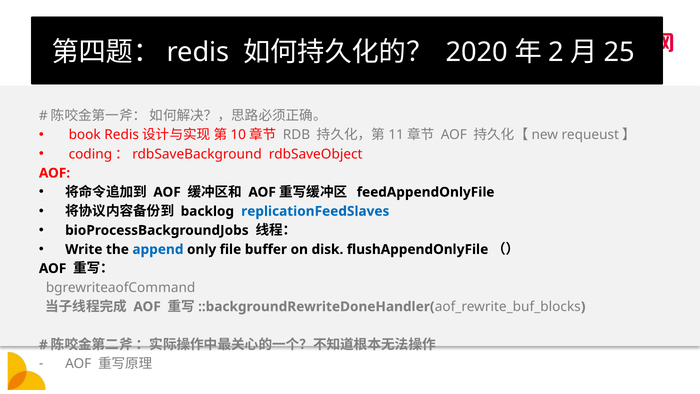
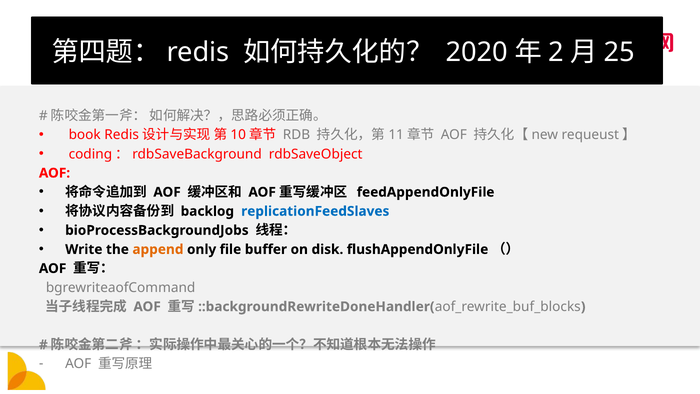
append colour: blue -> orange (158, 249)
